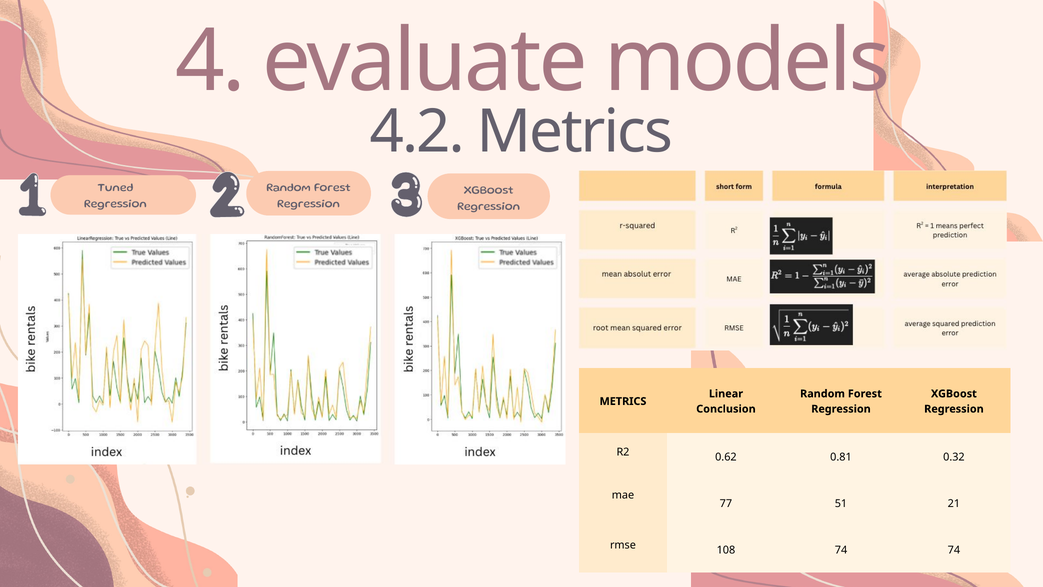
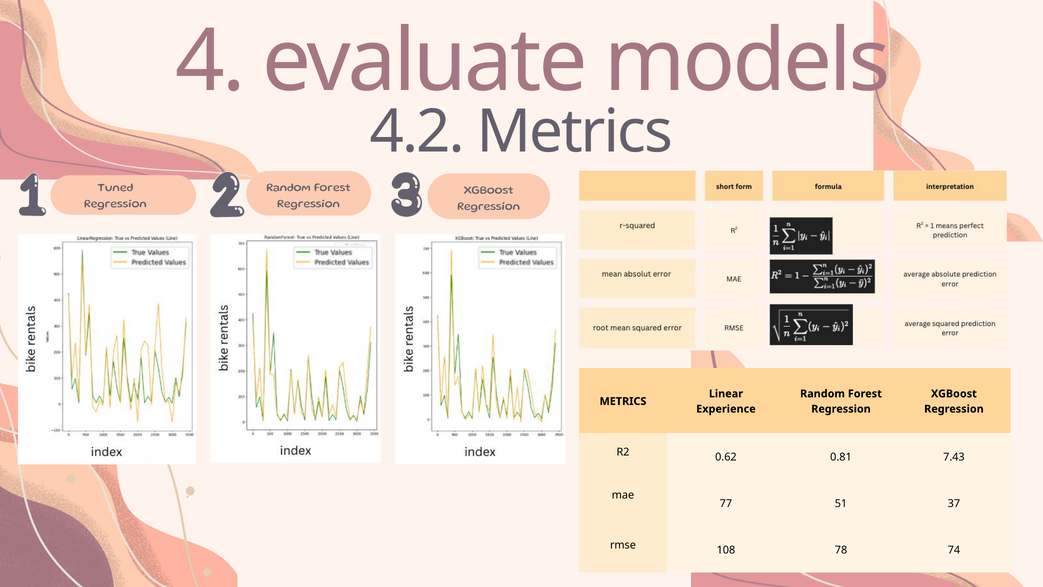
Conclusion: Conclusion -> Experience (726, 409)
0.32: 0.32 -> 7.43 (954, 457)
21: 21 -> 37 (954, 503)
108 74: 74 -> 78 (841, 550)
